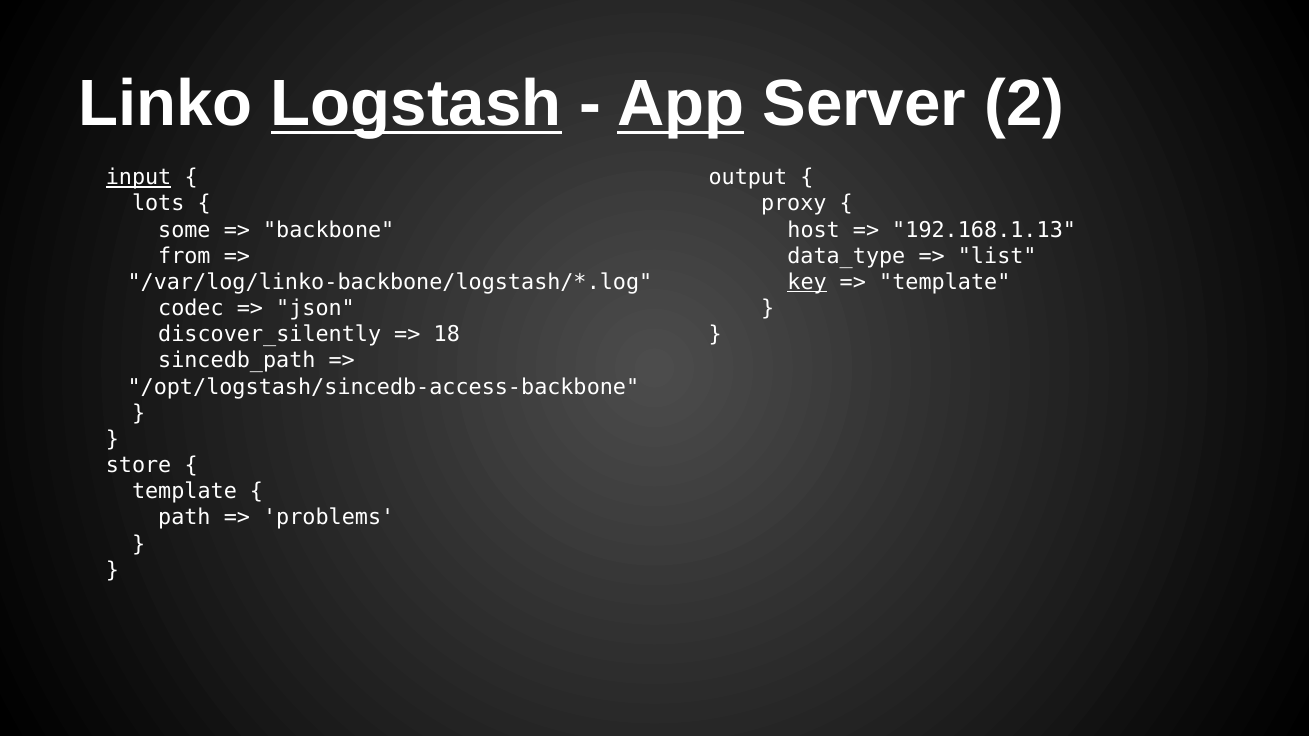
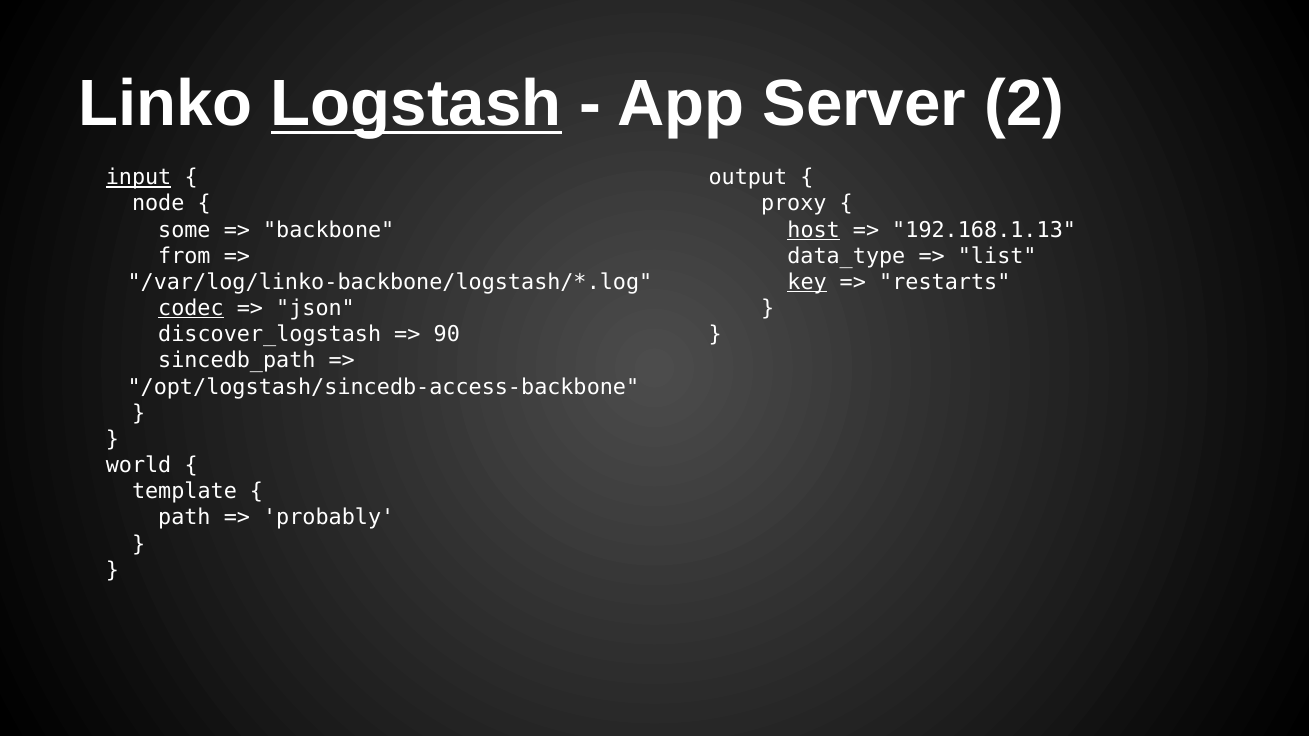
App underline: present -> none (681, 104)
lots: lots -> node (158, 204)
host underline: none -> present (814, 230)
template: template -> restarts (945, 282)
codec underline: none -> present (191, 309)
discover_silently: discover_silently -> discover_logstash (270, 335)
18: 18 -> 90 (447, 335)
store: store -> world (139, 466)
problems: problems -> probably (329, 518)
